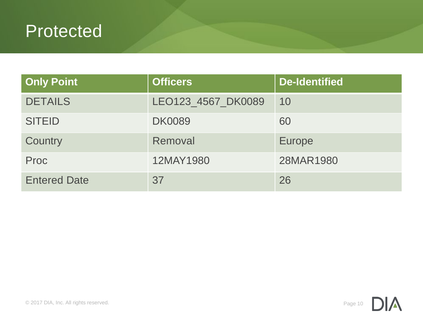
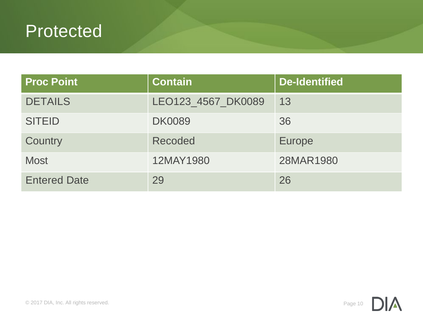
Only: Only -> Proc (37, 82)
Officers: Officers -> Contain (172, 82)
10: 10 -> 13 (285, 102)
60: 60 -> 36 (285, 122)
Removal: Removal -> Recoded (174, 141)
Proc: Proc -> Most (37, 161)
37: 37 -> 29 (158, 180)
